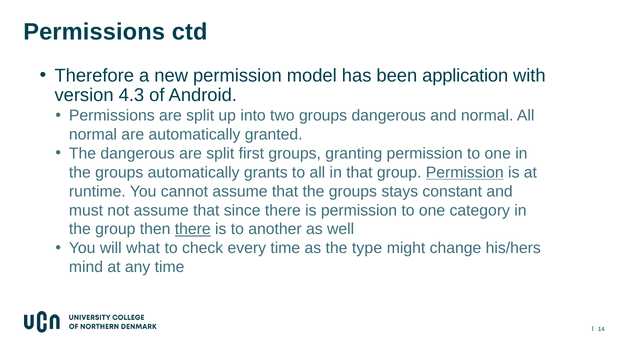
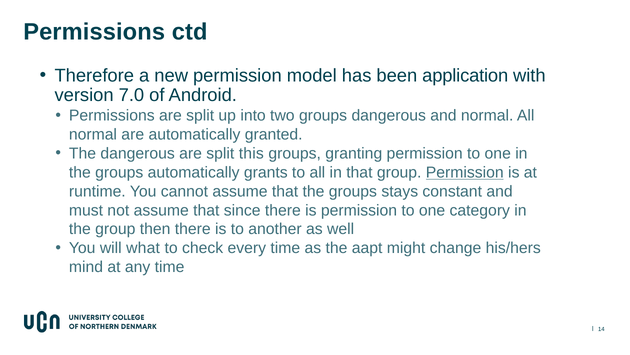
4.3: 4.3 -> 7.0 (131, 95)
first: first -> this (251, 153)
there underline: present -> none (193, 229)
type: type -> aapt (367, 248)
